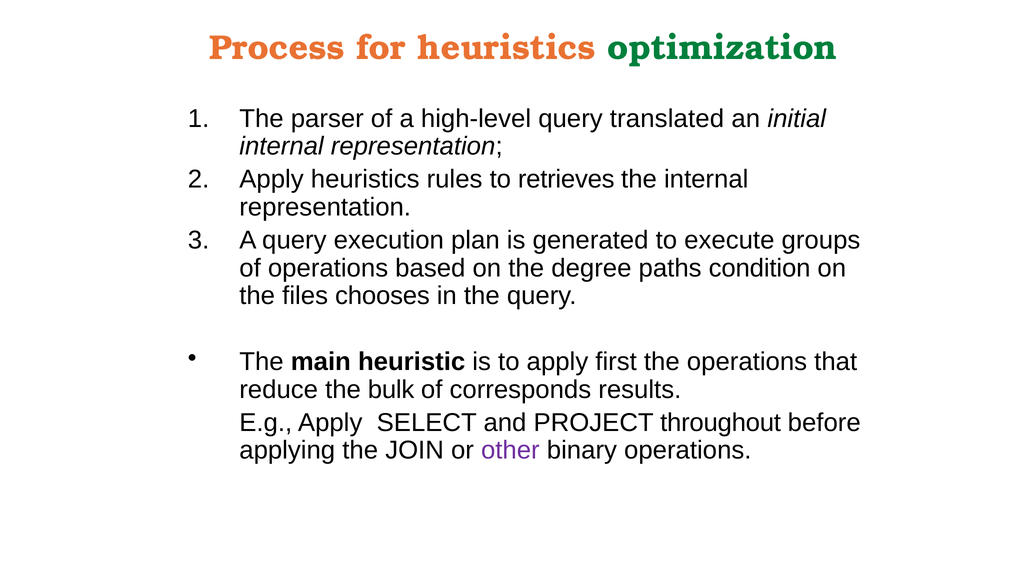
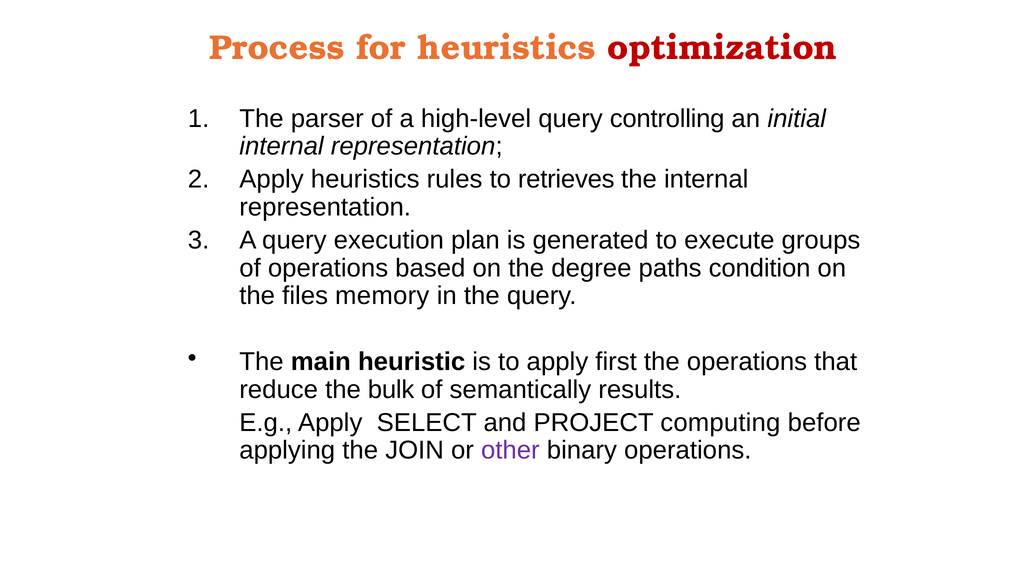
optimization colour: green -> red (722, 48)
translated: translated -> controlling (667, 118)
chooses: chooses -> memory (382, 296)
corresponds: corresponds -> semantically (520, 389)
throughout: throughout -> computing (720, 422)
